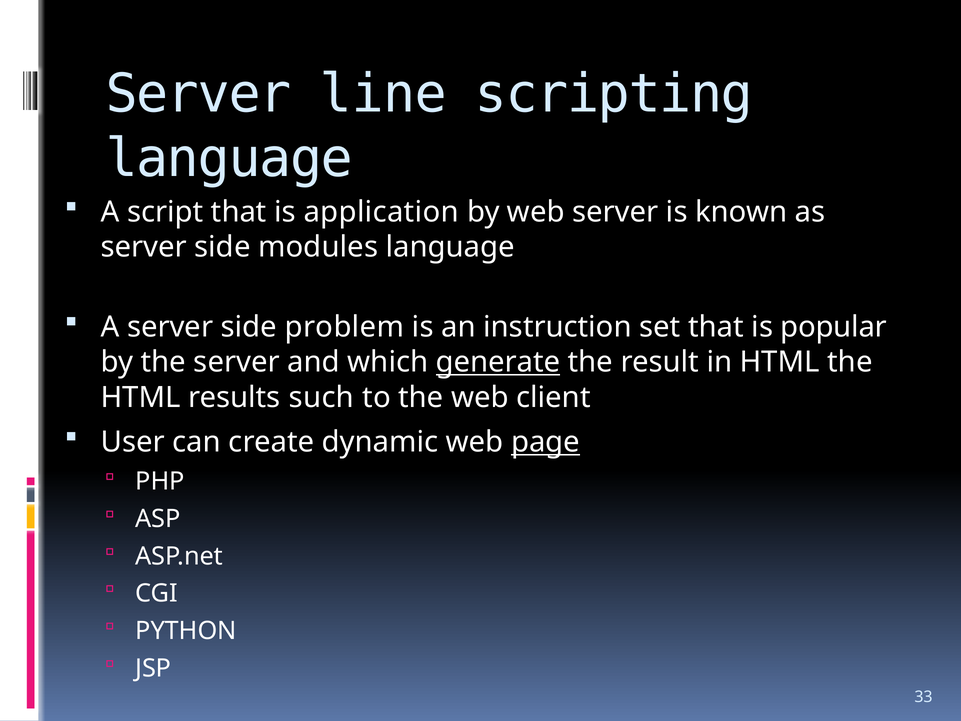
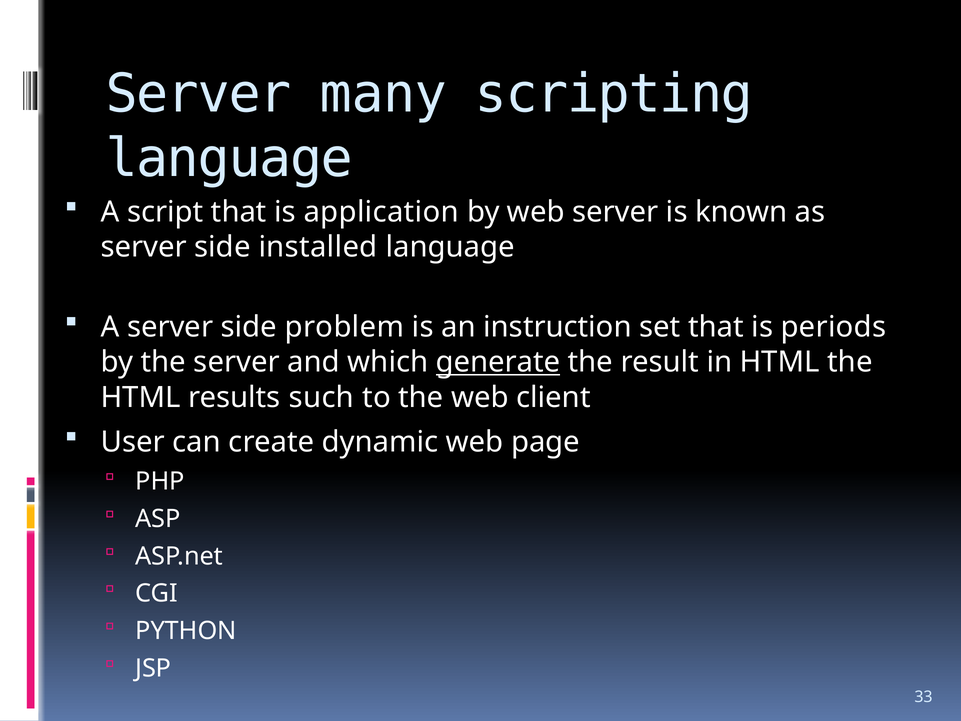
line: line -> many (383, 94)
modules: modules -> installed (318, 247)
popular: popular -> periods (833, 327)
page underline: present -> none (546, 442)
